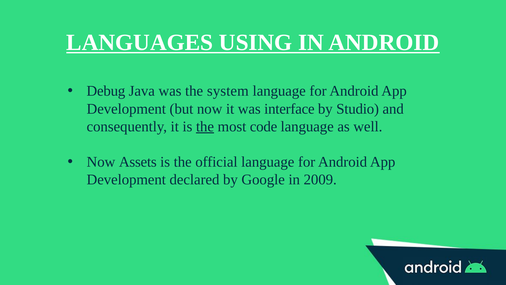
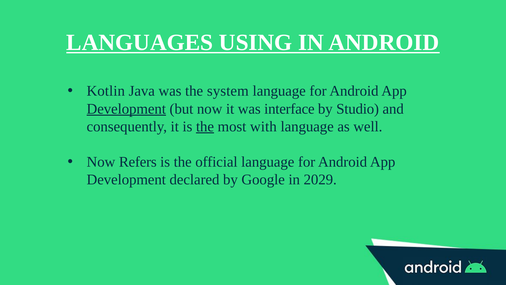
Debug: Debug -> Kotlin (106, 91)
Development underline: none -> present (126, 109)
code: code -> with (263, 126)
Assets: Assets -> Refers (138, 162)
2009: 2009 -> 2029 (320, 180)
